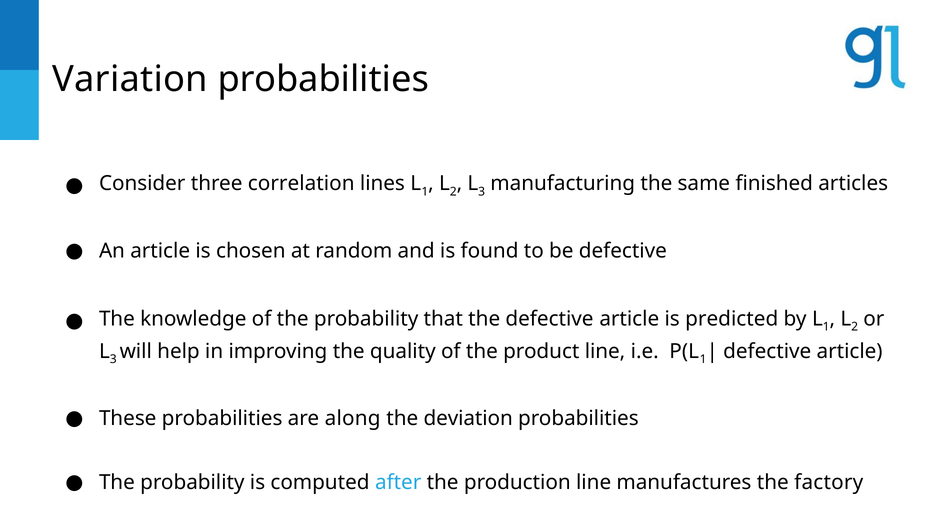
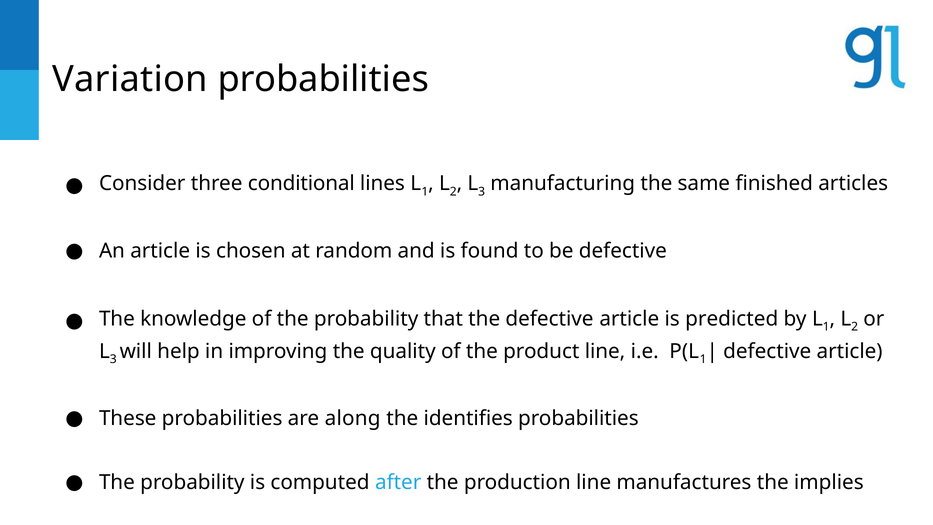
correlation: correlation -> conditional (301, 184)
deviation: deviation -> identifies (468, 418)
factory: factory -> implies (829, 482)
